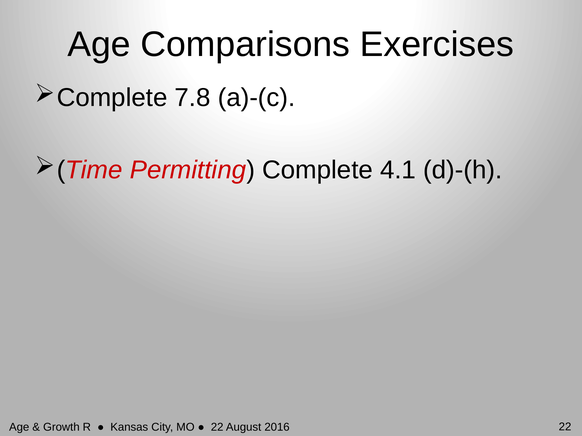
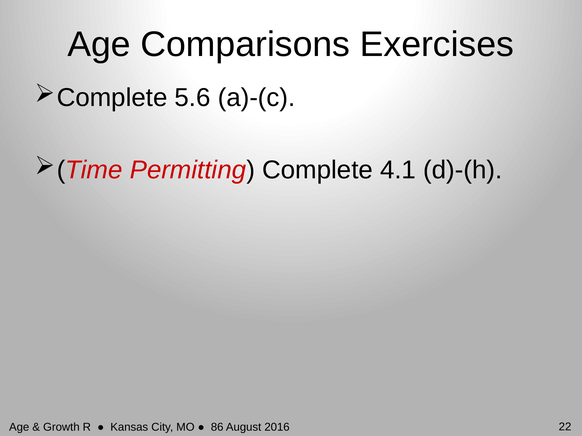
7.8: 7.8 -> 5.6 (193, 98)
22: 22 -> 86 (217, 428)
